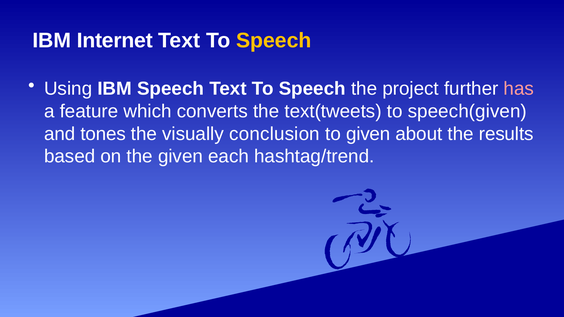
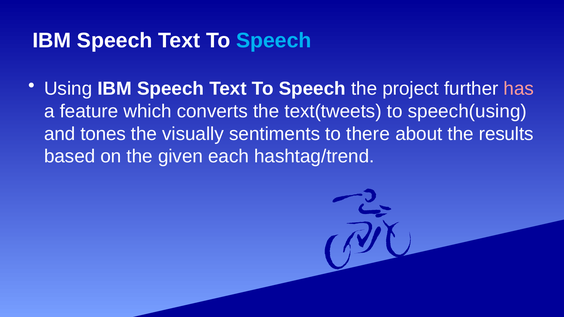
Internet: Internet -> Speech (115, 41)
Speech colour: yellow -> light blue (274, 41)
speech(given: speech(given -> speech(using (467, 111)
conclusion: conclusion -> sentiments (275, 134)
to given: given -> there (368, 134)
